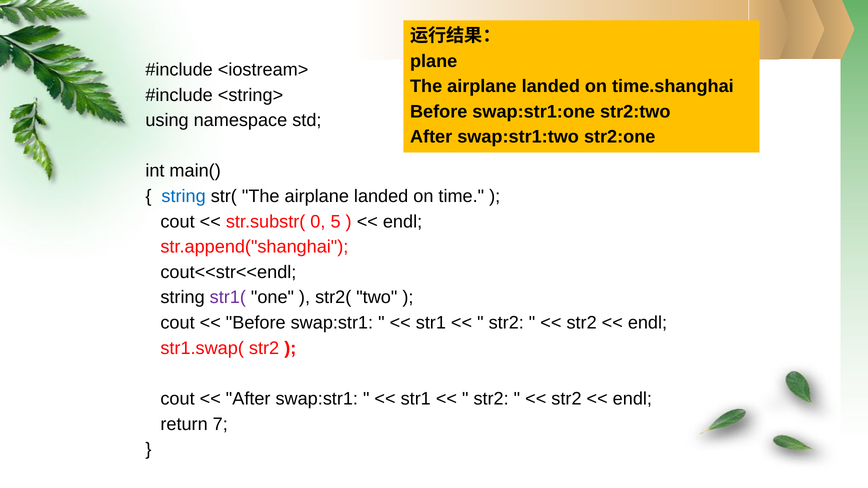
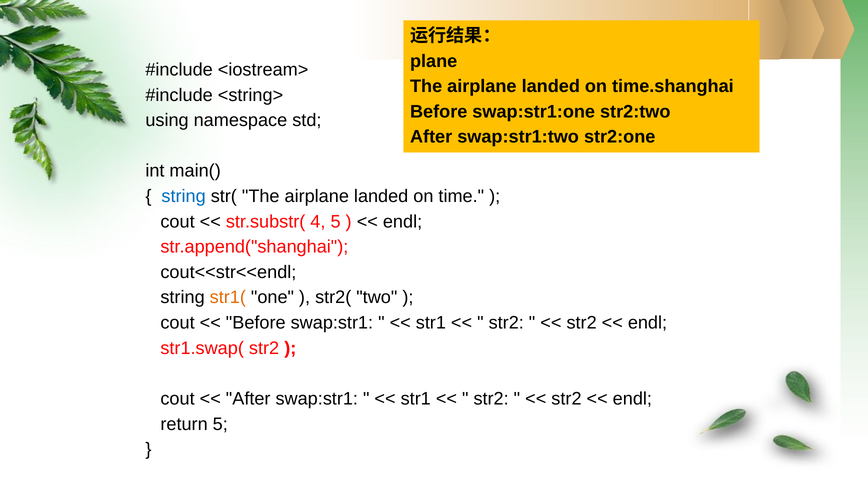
0: 0 -> 4 (318, 222)
str1( colour: purple -> orange (228, 298)
return 7: 7 -> 5 (220, 424)
